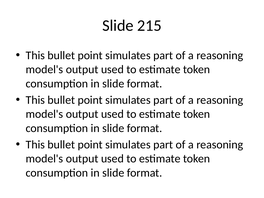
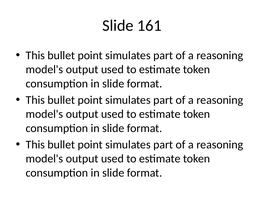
215: 215 -> 161 (149, 26)
